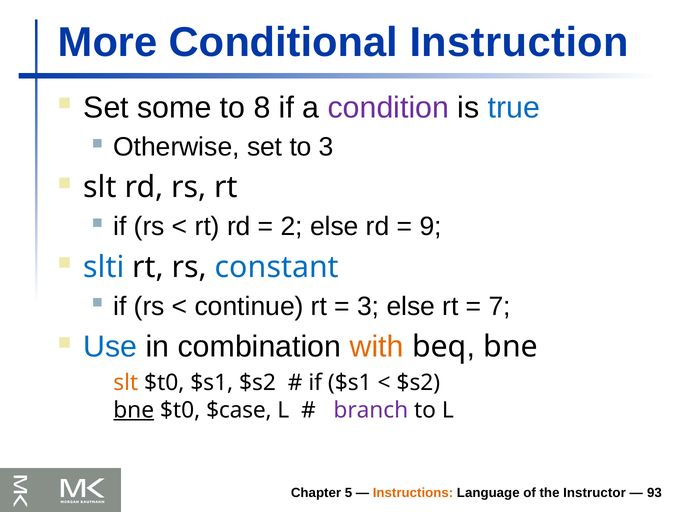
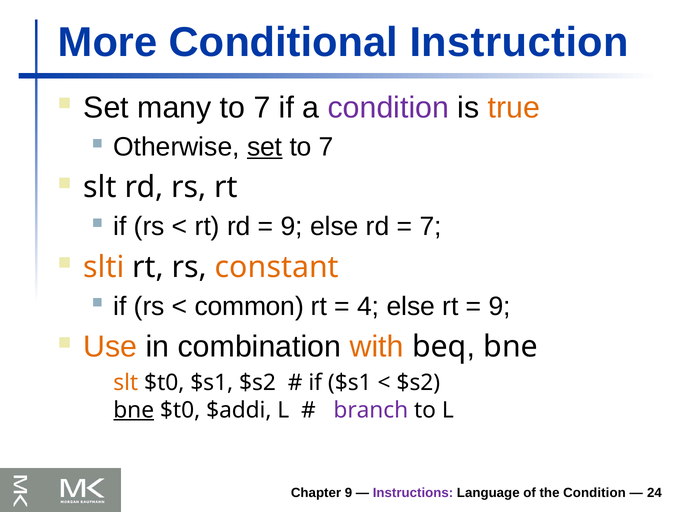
some: some -> many (174, 108)
8: 8 -> 7 (262, 108)
true colour: blue -> orange (514, 108)
set underline: none -> present (265, 147)
3: 3 -> 7 (326, 147)
2: 2 -> 9 (292, 226)
9: 9 -> 7 (431, 226)
slti colour: blue -> orange (104, 267)
constant colour: blue -> orange (277, 267)
continue: continue -> common (249, 306)
3: 3 -> 4 (368, 306)
7: 7 -> 9 (500, 306)
Use colour: blue -> orange (110, 346)
$case: $case -> $addi (239, 410)
Chapter 5: 5 -> 9 (348, 492)
Instructions colour: orange -> purple (413, 492)
the Instructor: Instructor -> Condition (594, 492)
93: 93 -> 24 (654, 492)
